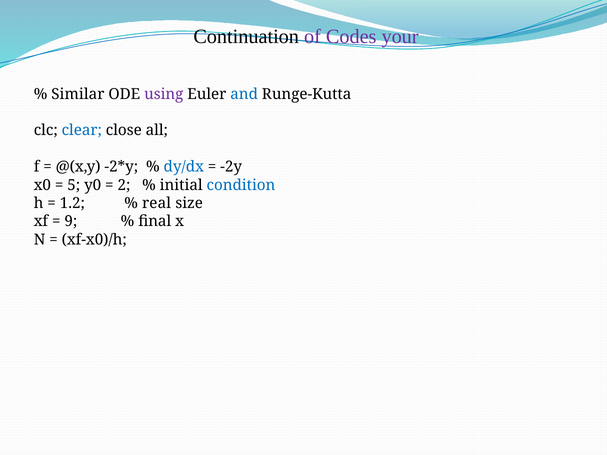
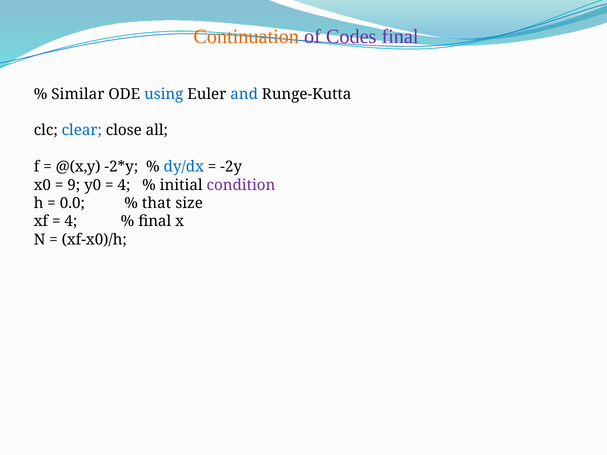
Continuation colour: black -> orange (246, 37)
Codes your: your -> final (400, 37)
using colour: purple -> blue (164, 94)
5: 5 -> 9 (74, 185)
2: 2 -> 4 (124, 185)
condition colour: blue -> purple (241, 185)
1.2: 1.2 -> 0.0 (72, 203)
real: real -> that (157, 203)
9: 9 -> 4 (71, 222)
